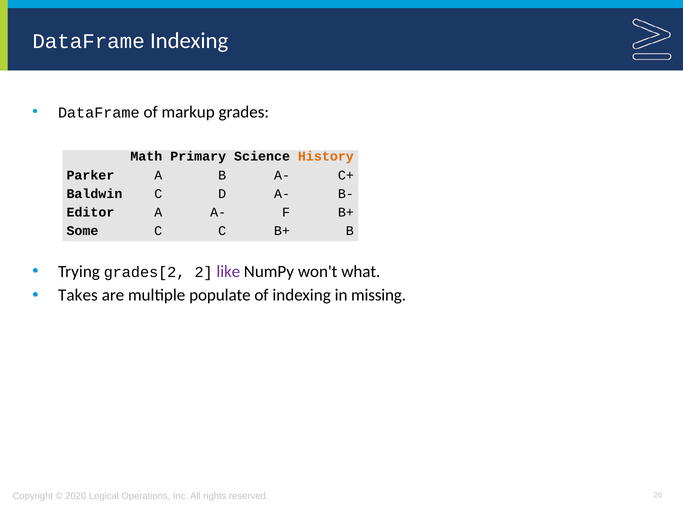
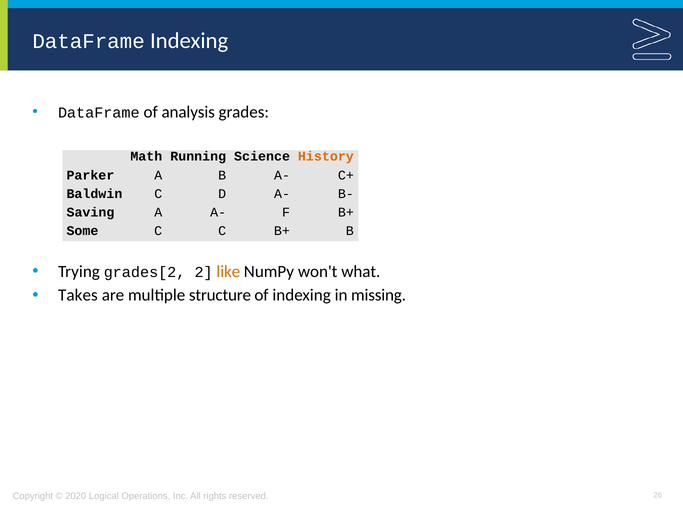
markup: markup -> analysis (188, 112)
Primary: Primary -> Running (198, 157)
Editor: Editor -> Saving (90, 212)
like colour: purple -> orange (228, 272)
populate: populate -> structure (220, 295)
